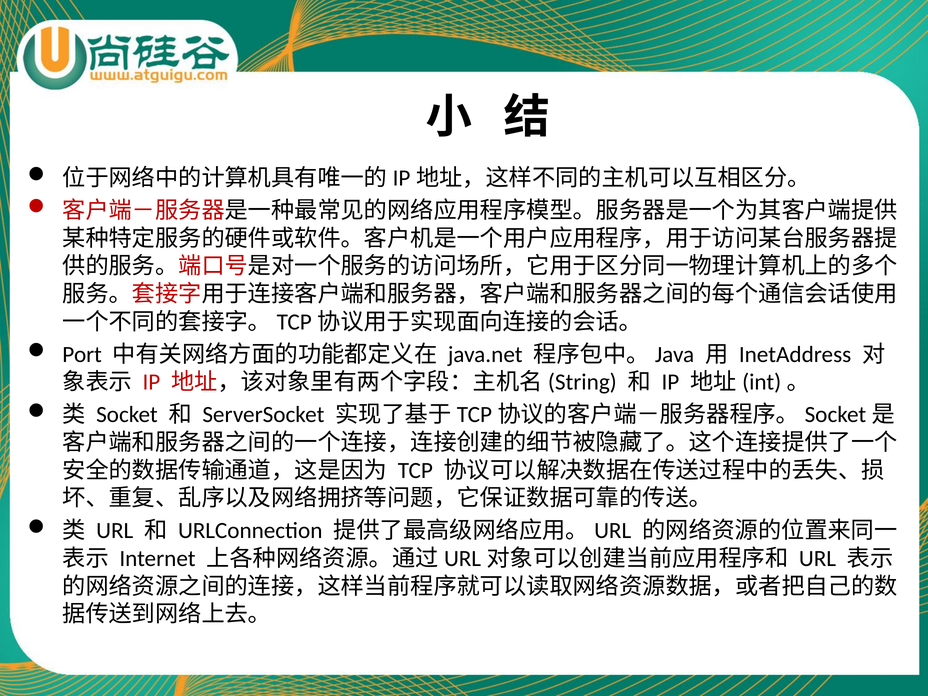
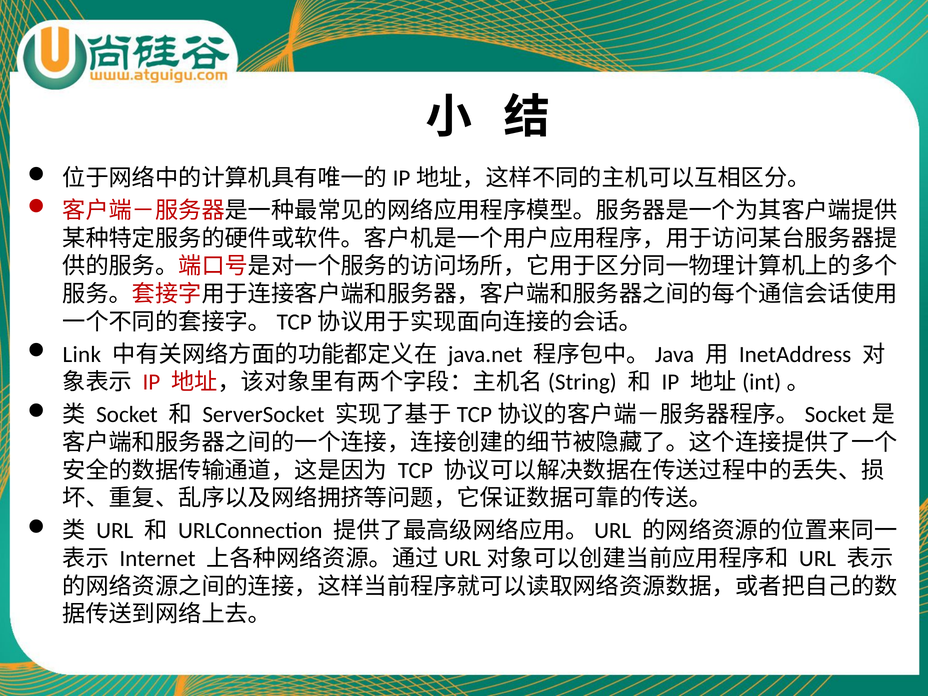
Port: Port -> Link (82, 354)
